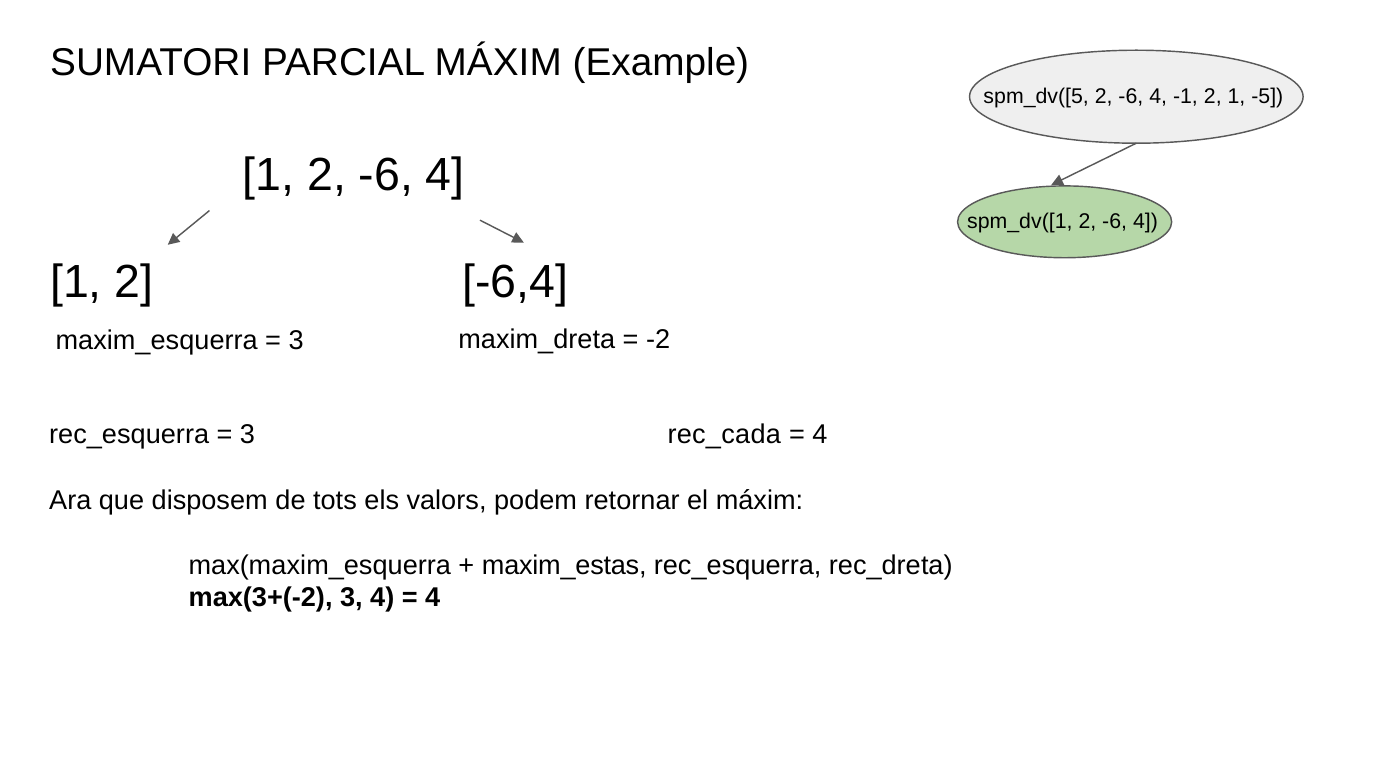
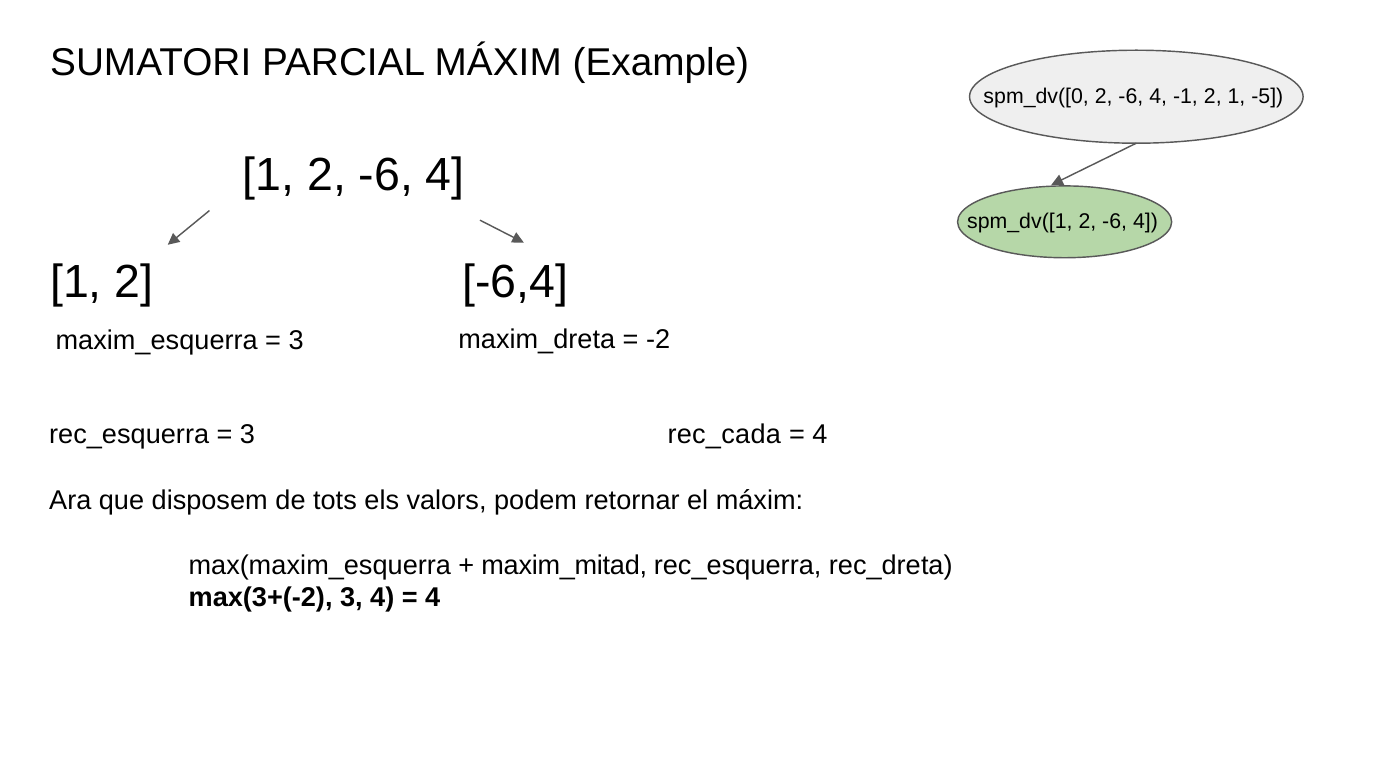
spm_dv([5: spm_dv([5 -> spm_dv([0 (1036, 97)
maxim_estas: maxim_estas -> maxim_mitad (564, 565)
